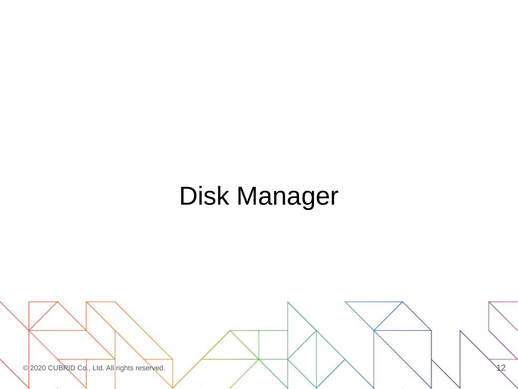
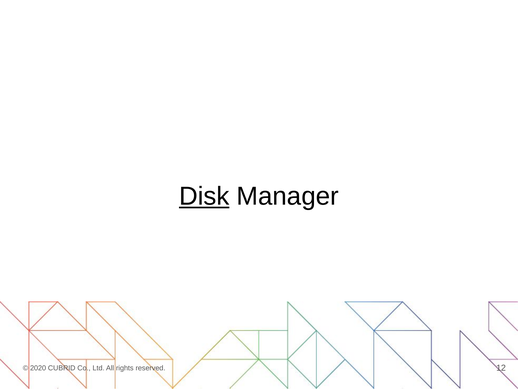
Disk underline: none -> present (204, 196)
